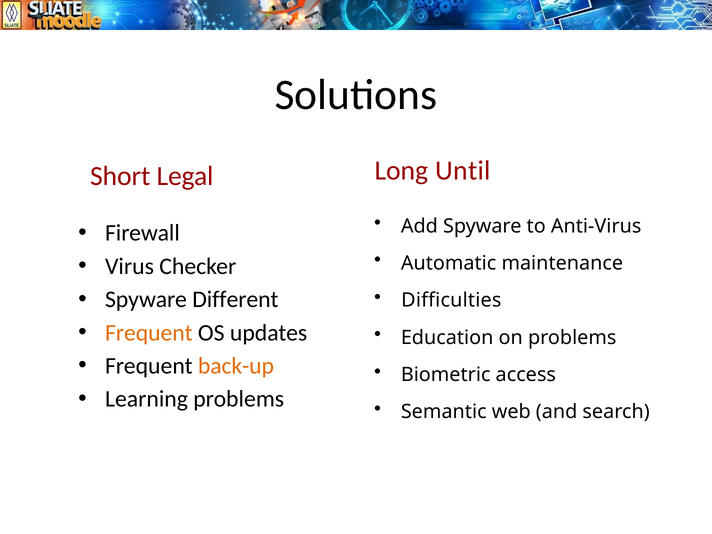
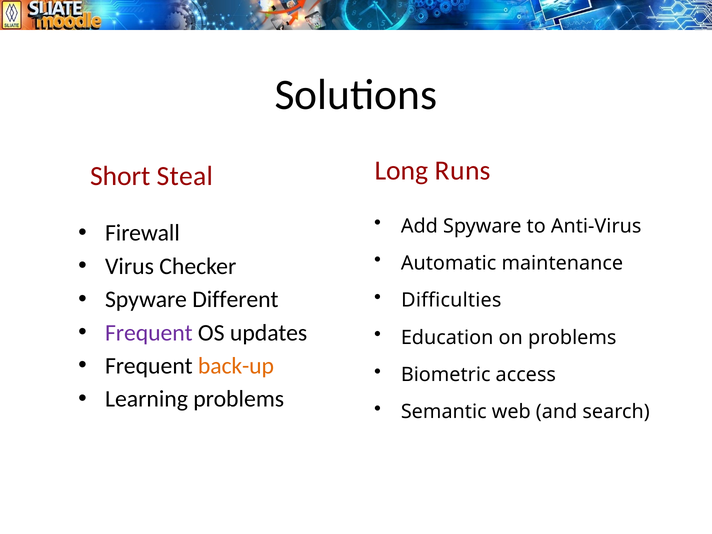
Legal: Legal -> Steal (185, 176)
Until: Until -> Runs (463, 170)
Frequent colour: orange -> purple (149, 333)
